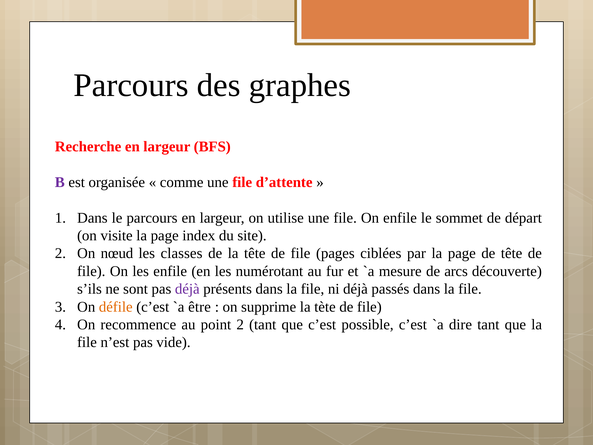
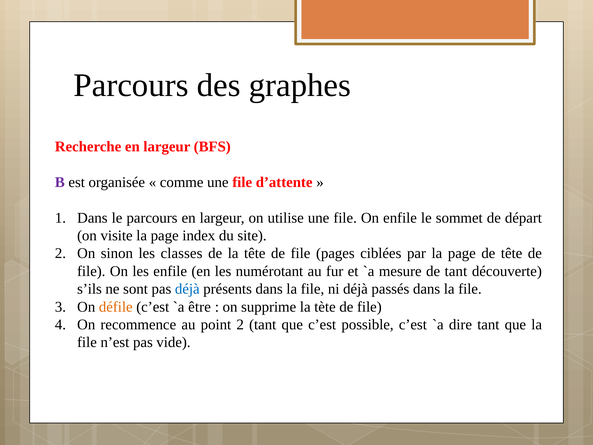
nœud: nœud -> sinon (117, 253)
de arcs: arcs -> tant (456, 271)
déjà colour: purple -> blue (187, 289)
